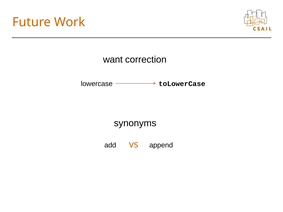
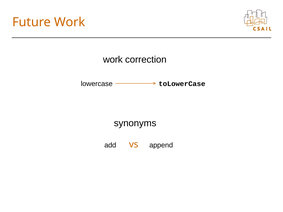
want: want -> work (113, 60)
